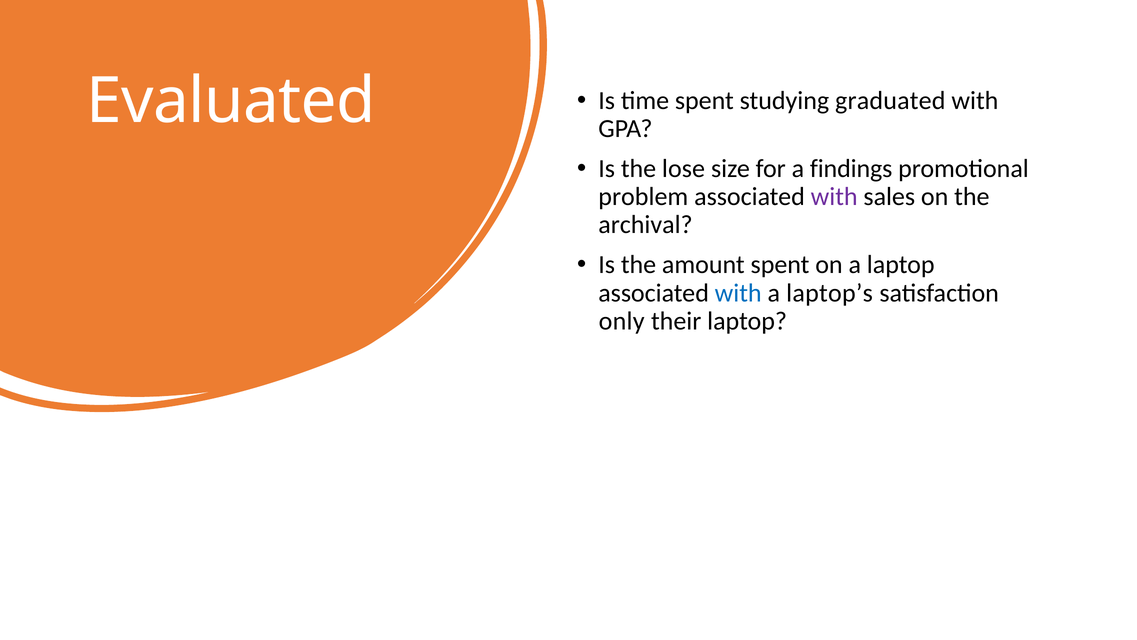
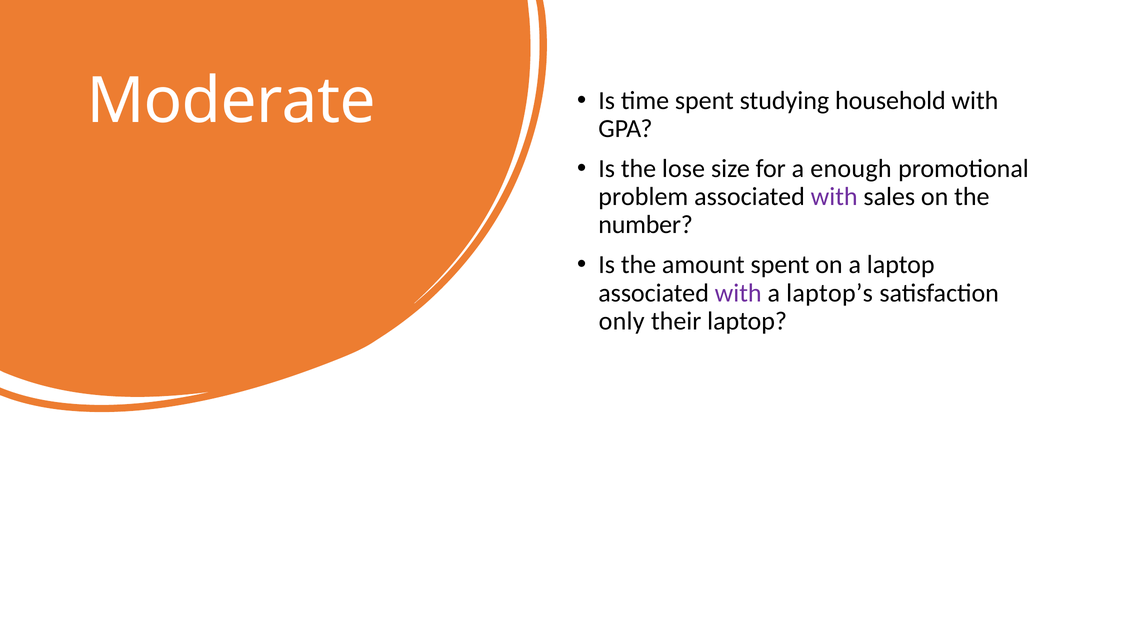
Evaluated: Evaluated -> Moderate (231, 101)
graduated: graduated -> household (890, 100)
findings: findings -> enough (851, 168)
archival: archival -> number (646, 225)
with colour: blue -> purple (738, 293)
